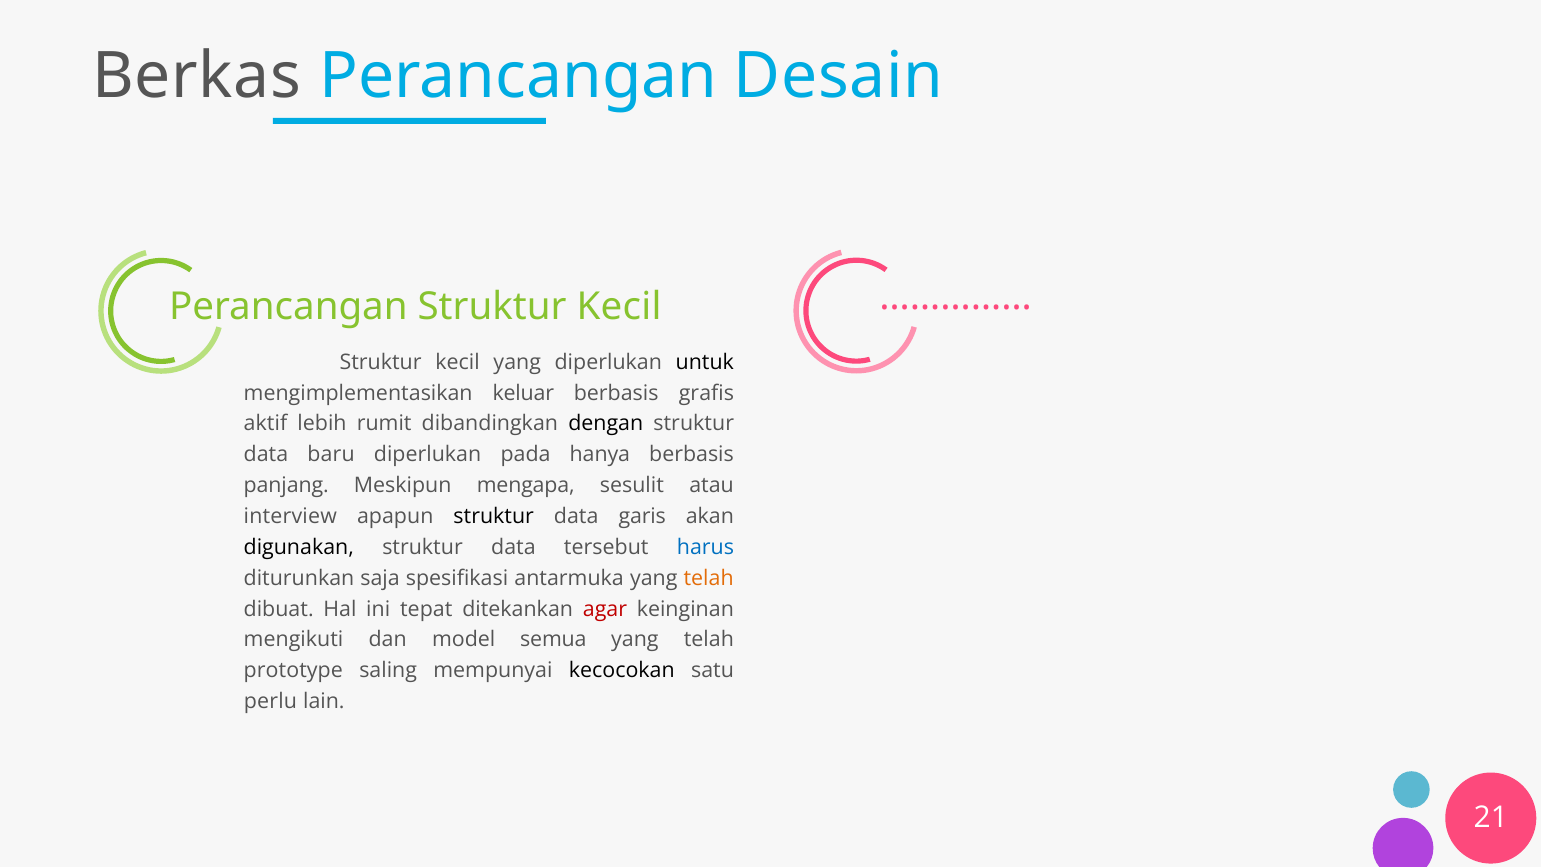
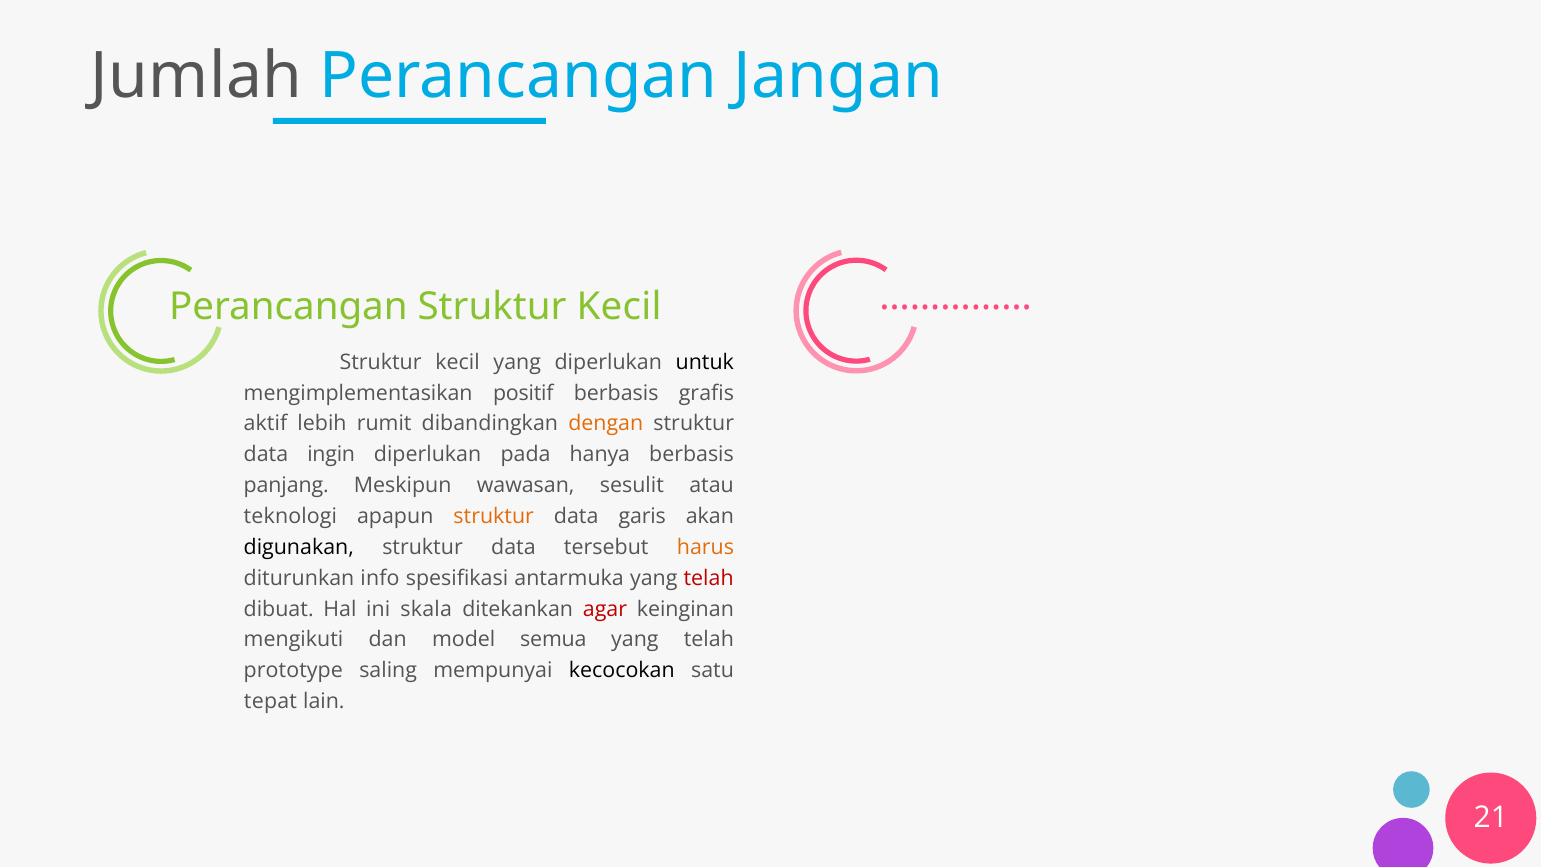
Berkas: Berkas -> Jumlah (197, 76)
Desain: Desain -> Jangan (839, 76)
keluar: keluar -> positif (523, 393)
dengan colour: black -> orange (606, 424)
baru: baru -> ingin (331, 455)
mengapa: mengapa -> wawasan (526, 486)
interview: interview -> teknologi (290, 516)
struktur colour: black -> orange (494, 516)
harus colour: blue -> orange (705, 547)
saja: saja -> info (380, 578)
telah colour: orange -> red (709, 578)
tepat: tepat -> skala (426, 609)
perlu: perlu -> tepat (270, 702)
